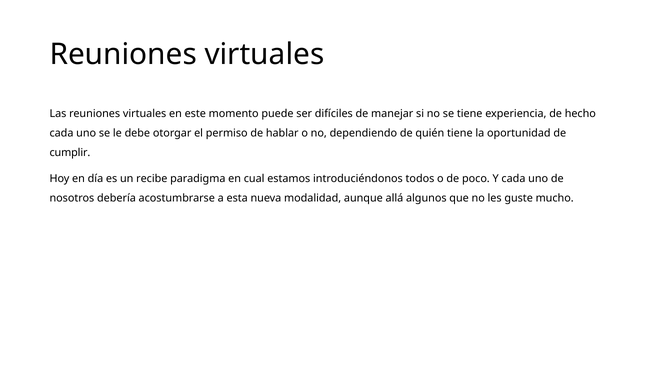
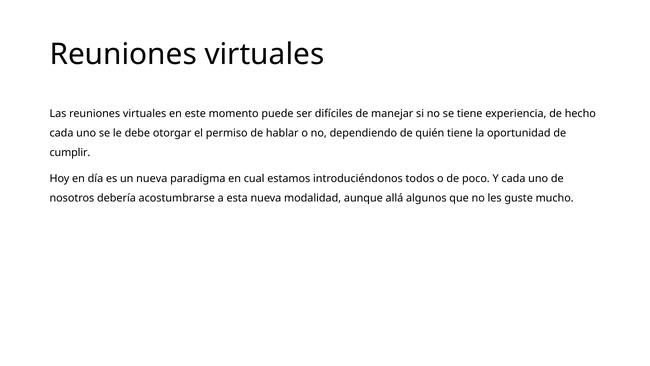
un recibe: recibe -> nueva (152, 179)
